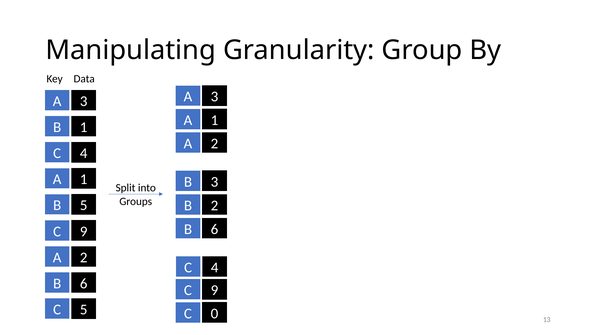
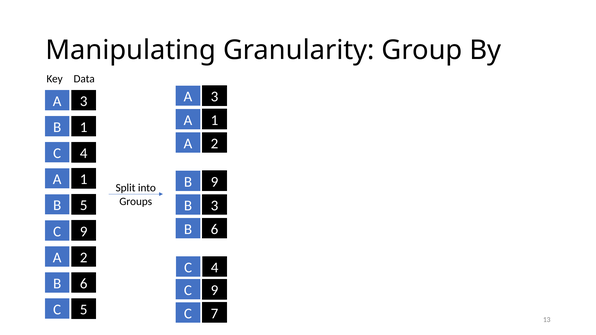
B 3: 3 -> 9 (214, 182)
B 2: 2 -> 3 (214, 206)
0: 0 -> 7 (214, 314)
